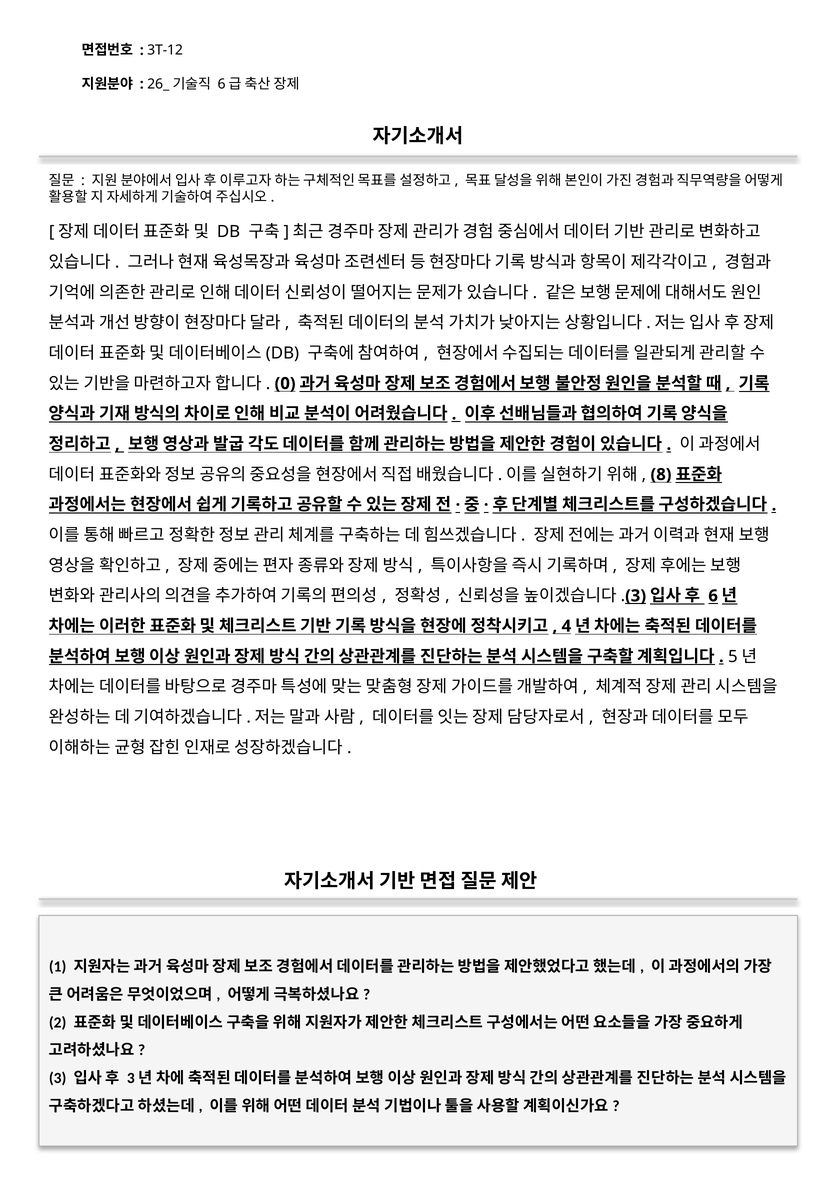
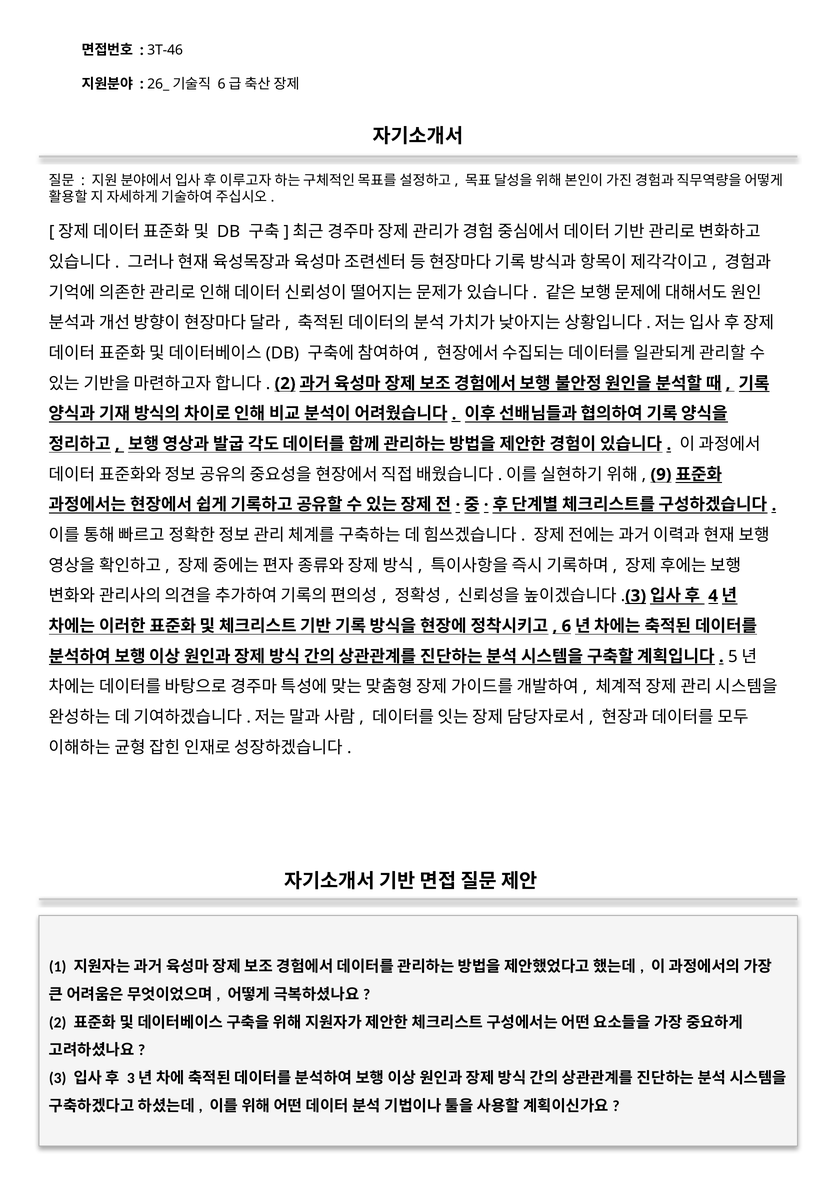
3T-12: 3T-12 -> 3T-46 (165, 50)
0: 0 -> 2 (285, 384)
8: 8 -> 9 (661, 475)
6: 6 -> 4 (713, 596)
4: 4 -> 6 (566, 626)
